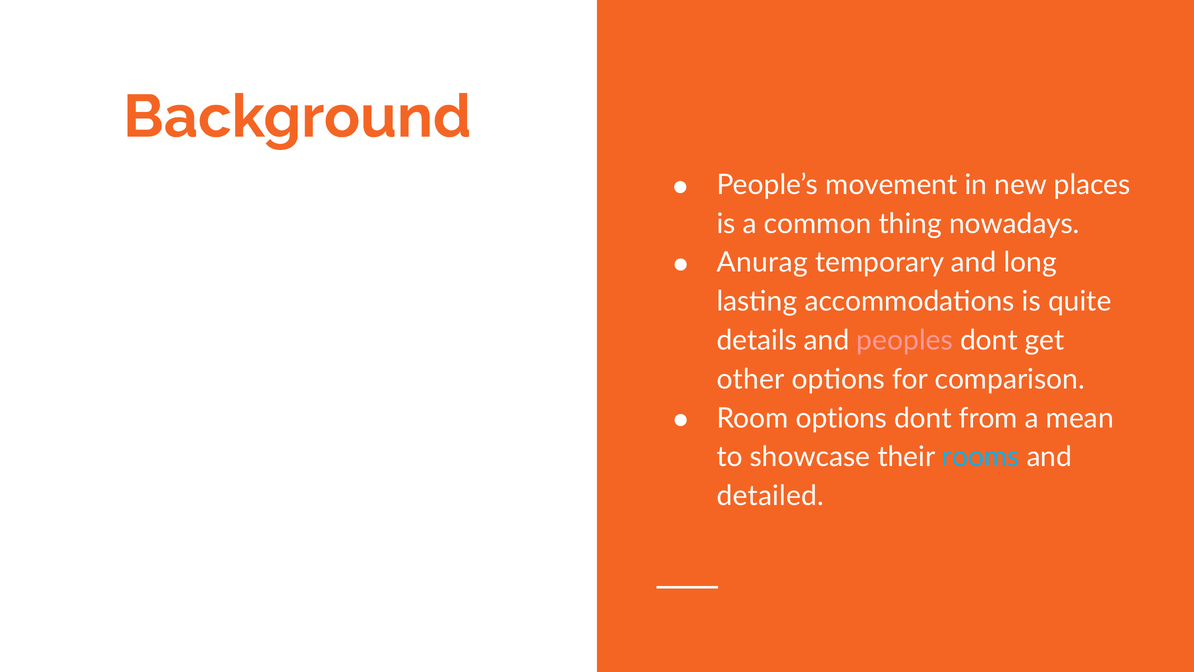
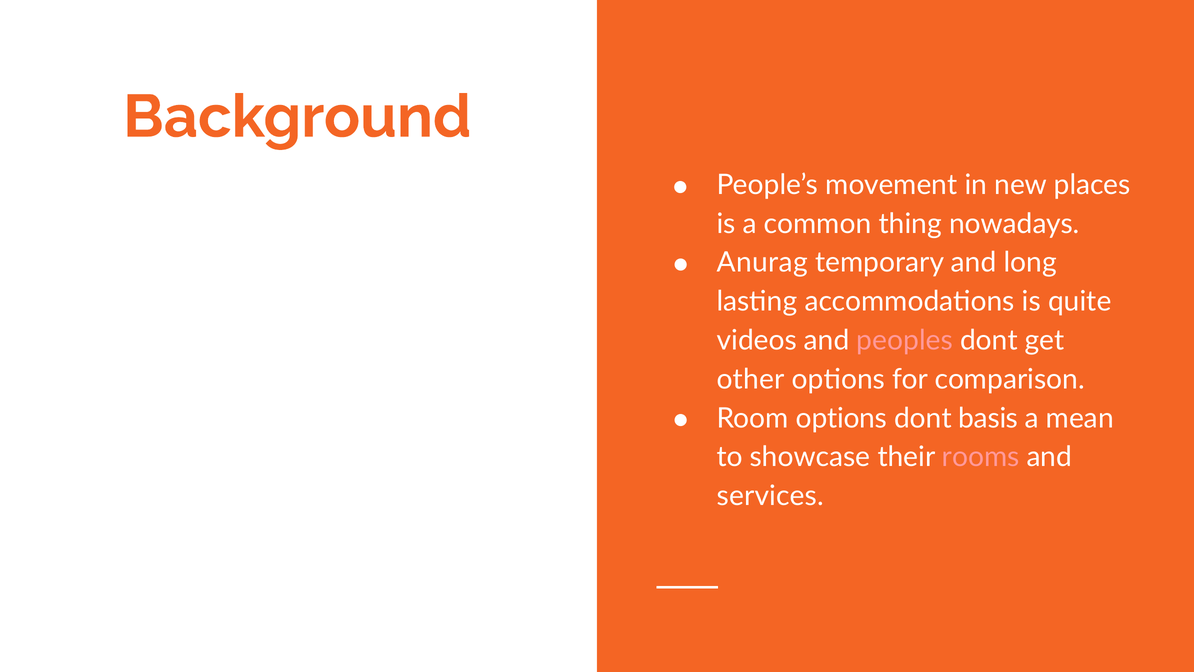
details: details -> videos (757, 340)
from: from -> basis (988, 418)
rooms colour: light blue -> pink (981, 457)
detailed: detailed -> services (770, 496)
